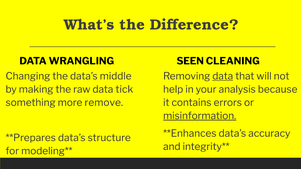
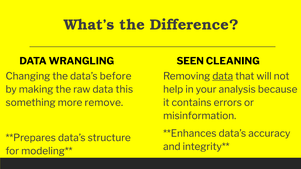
middle: middle -> before (116, 76)
tick: tick -> this (124, 90)
misinformation underline: present -> none (200, 116)
